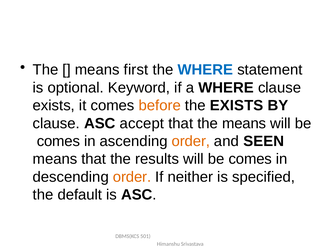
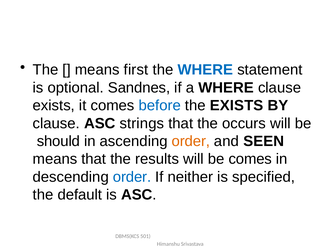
Keyword: Keyword -> Sandnes (139, 88)
before colour: orange -> blue (160, 106)
accept: accept -> strings (142, 123)
the means: means -> occurs (244, 123)
comes: comes -> should (58, 141)
order colour: orange -> blue (132, 177)
